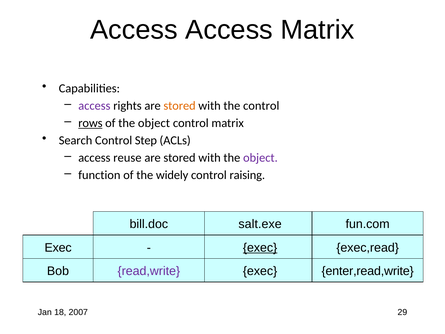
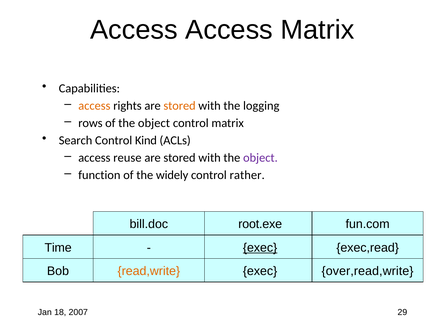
access colour: purple -> orange (94, 106)
the control: control -> logging (261, 106)
rows underline: present -> none (90, 123)
Step: Step -> Kind (146, 140)
raising: raising -> rather (247, 175)
salt.exe: salt.exe -> root.exe (260, 224)
Exec: Exec -> Time (58, 247)
read,write colour: purple -> orange (149, 271)
enter,read,write: enter,read,write -> over,read,write (368, 271)
